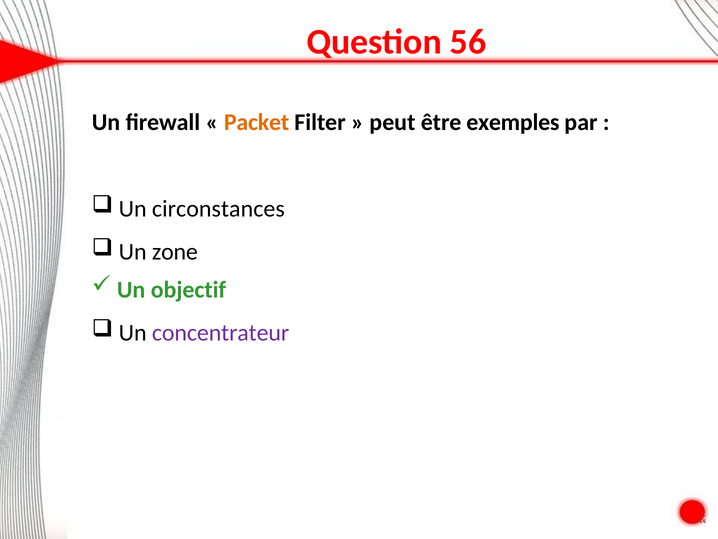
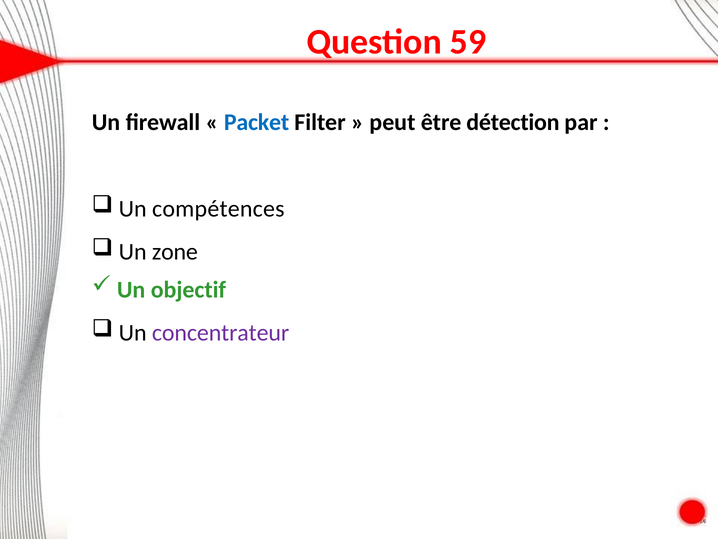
56: 56 -> 59 (468, 42)
Packet colour: orange -> blue (257, 122)
exemples: exemples -> détection (513, 122)
circonstances: circonstances -> compétences (218, 208)
